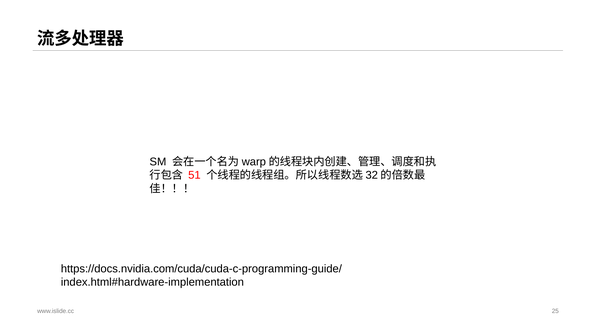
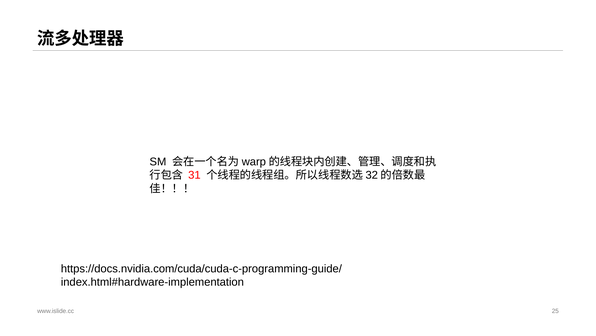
51: 51 -> 31 (194, 175)
